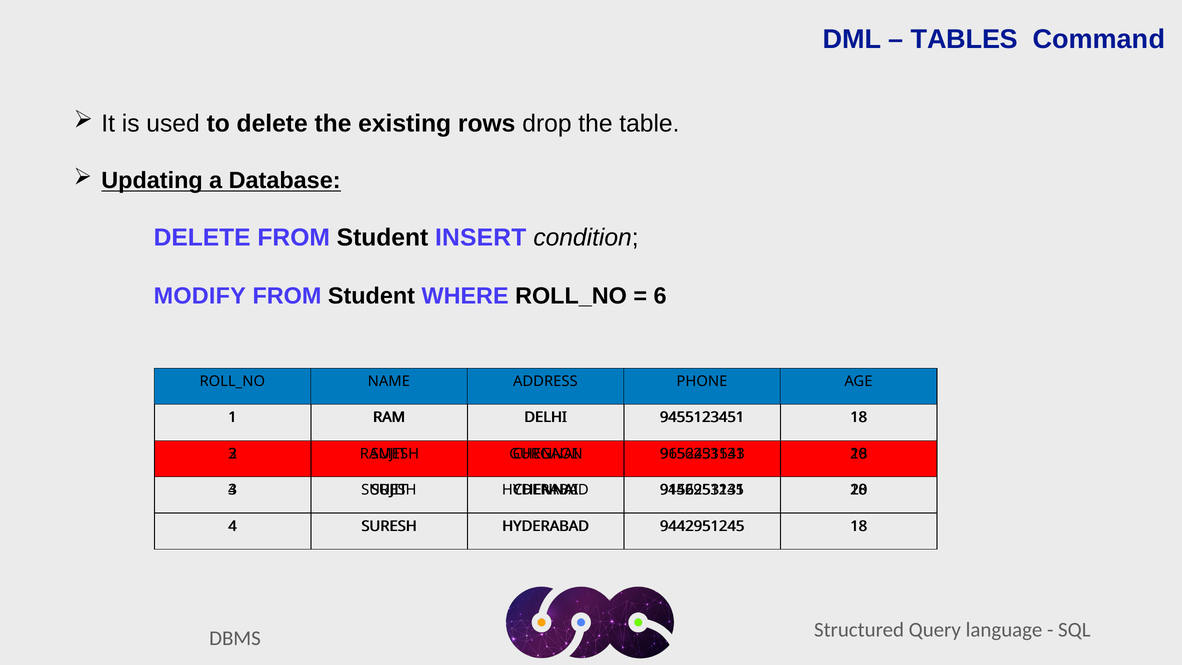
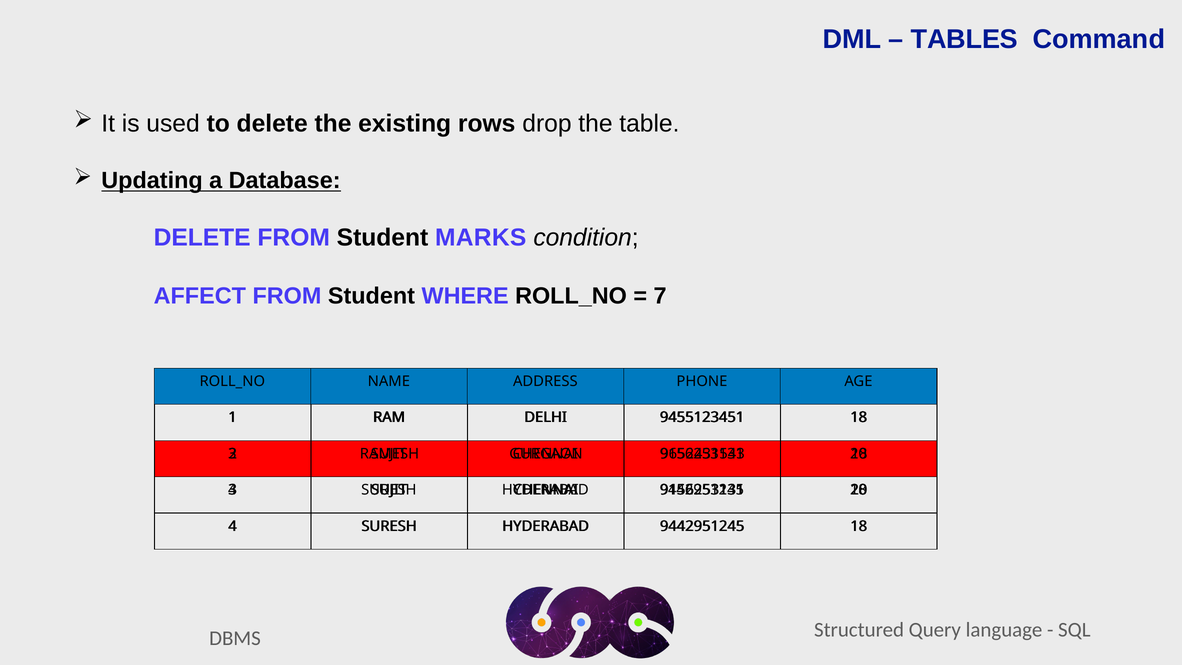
INSERT: INSERT -> MARKS (481, 238)
MODIFY: MODIFY -> AFFECT (200, 296)
6: 6 -> 7 (660, 296)
